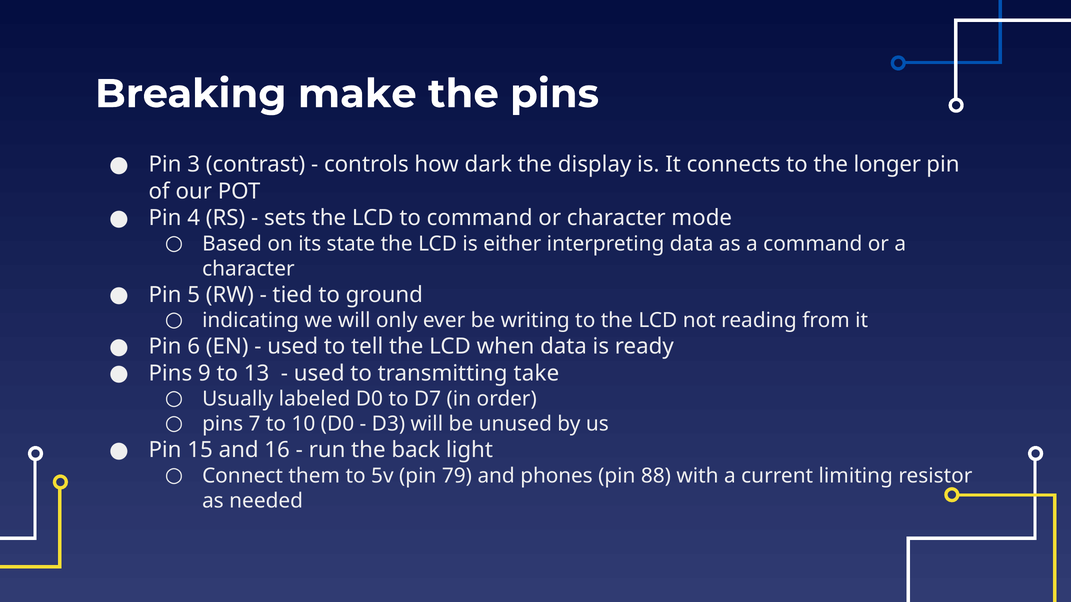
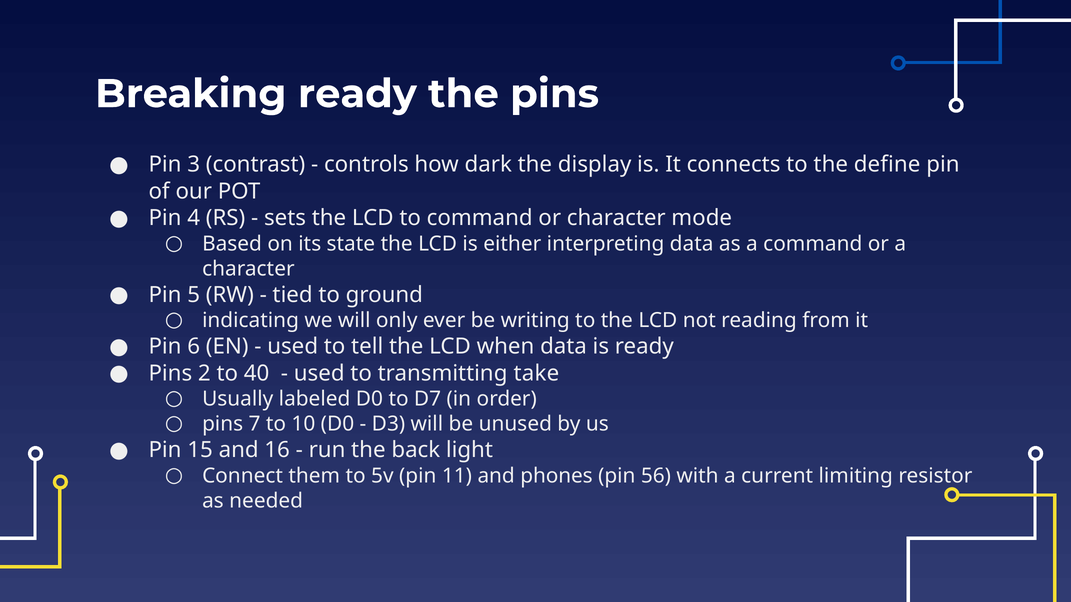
Breaking make: make -> ready (357, 94)
longer: longer -> define (887, 165)
9: 9 -> 2 (204, 374)
13: 13 -> 40 (257, 374)
79: 79 -> 11 (457, 476)
88: 88 -> 56 (656, 476)
